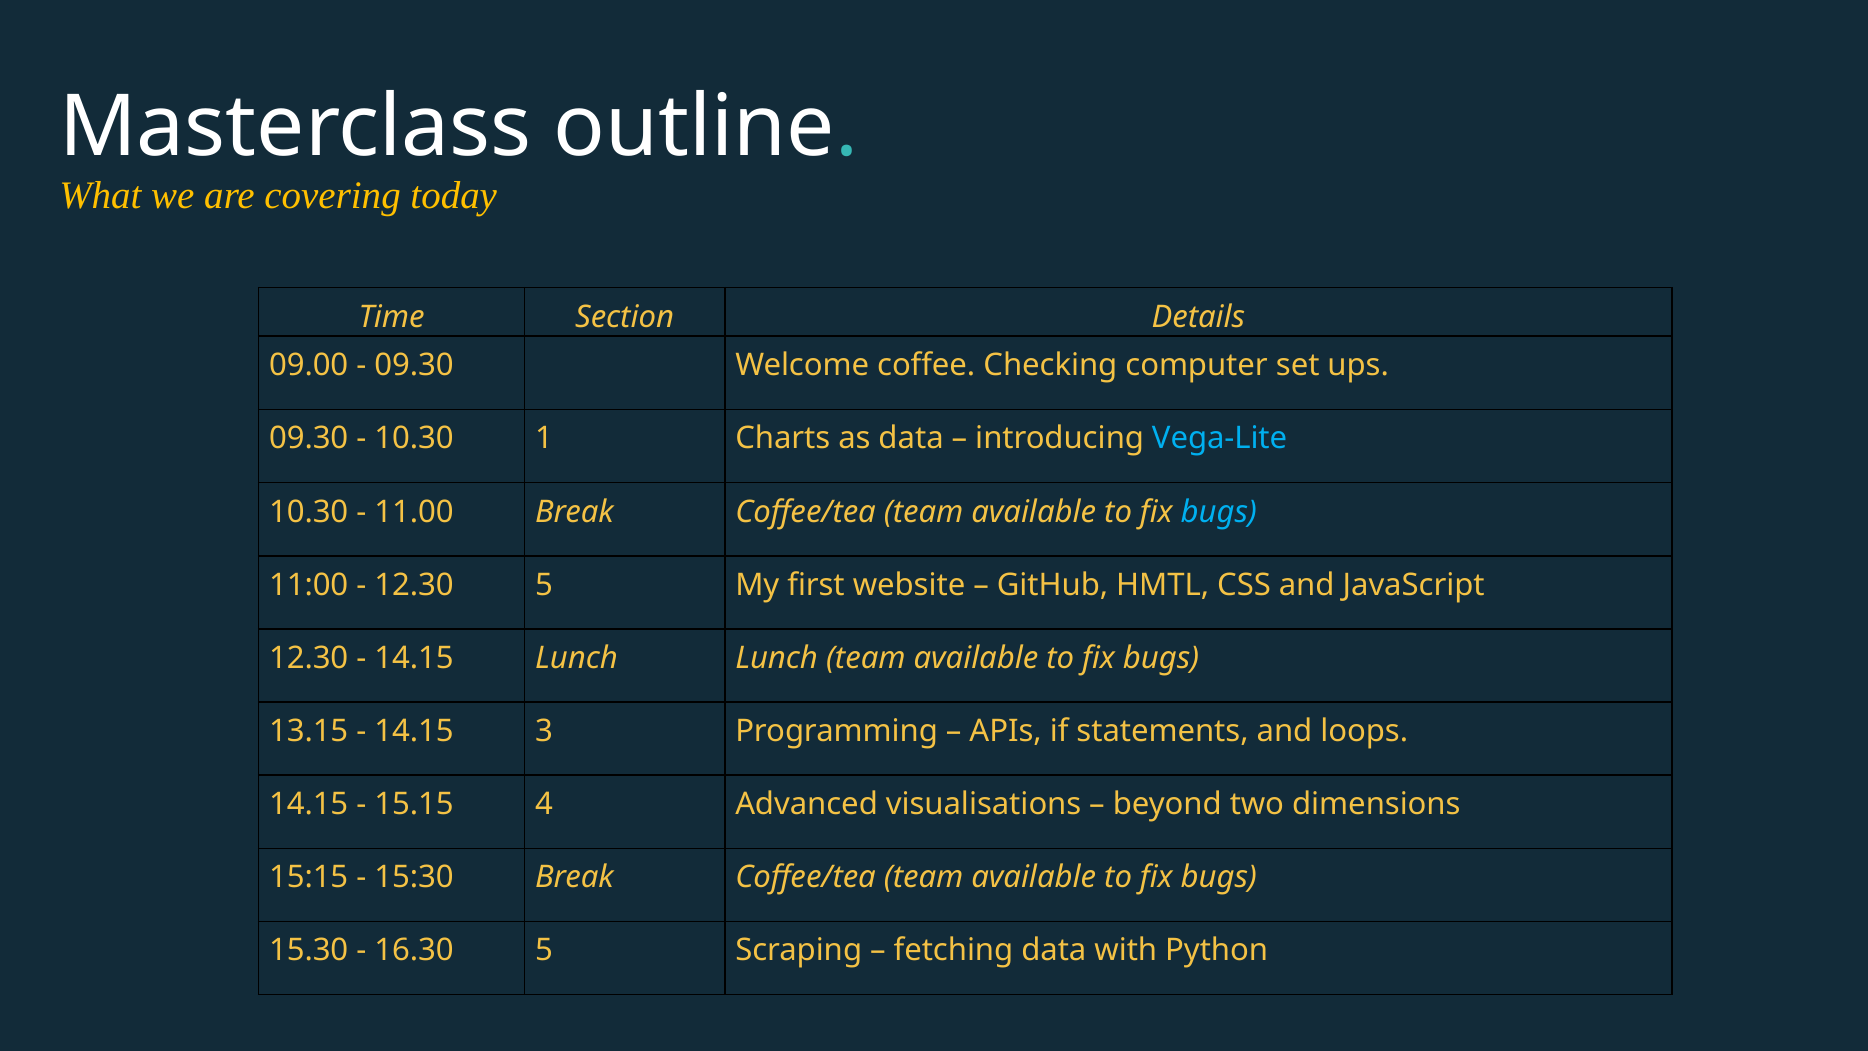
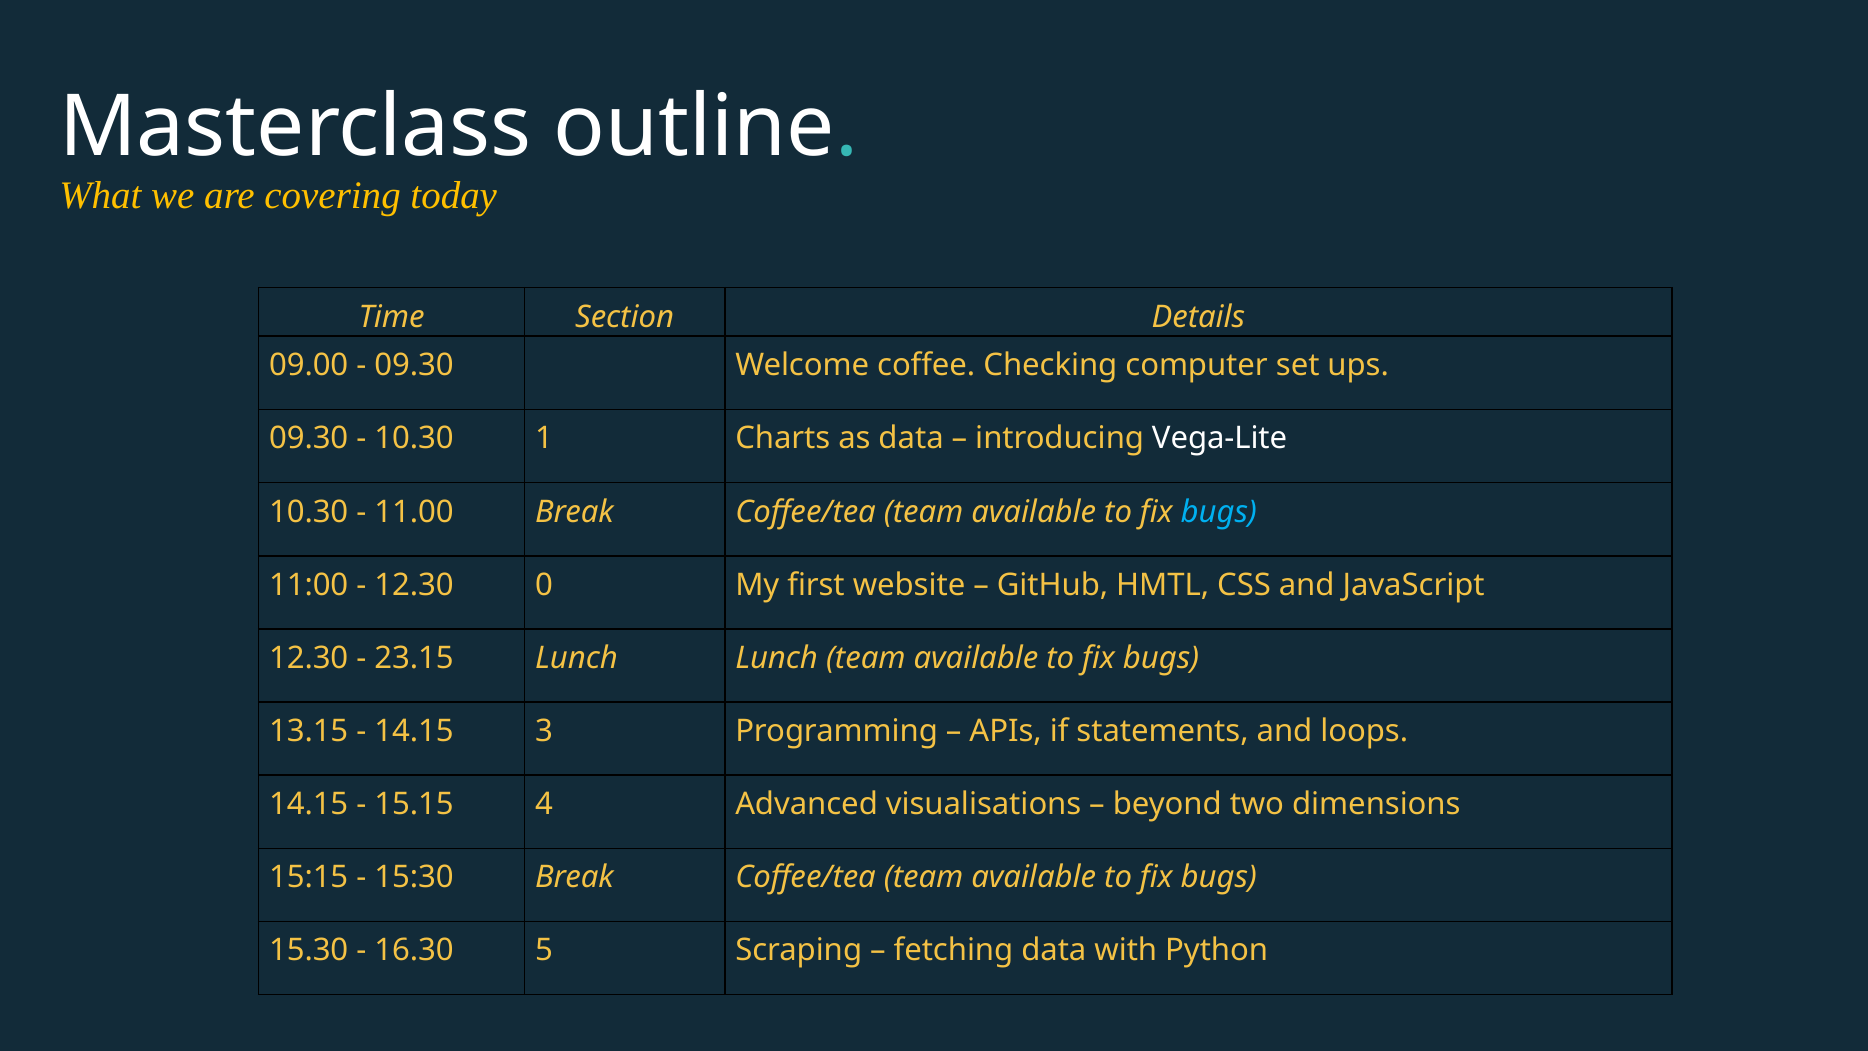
Vega-Lite colour: light blue -> white (1220, 438)
12.30 5: 5 -> 0 (544, 585)
14.15: 14.15 -> 23.15 (414, 658)
